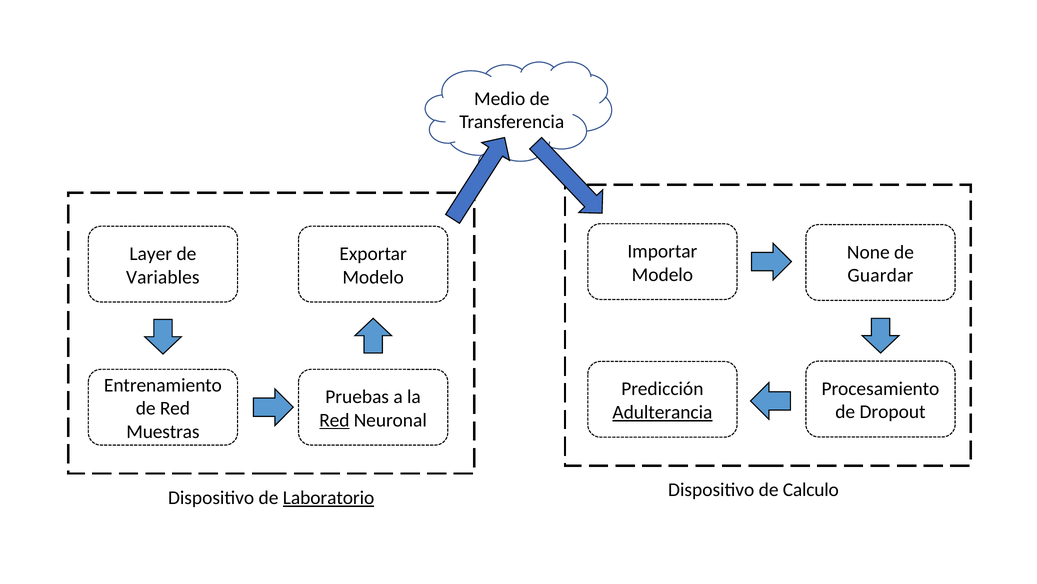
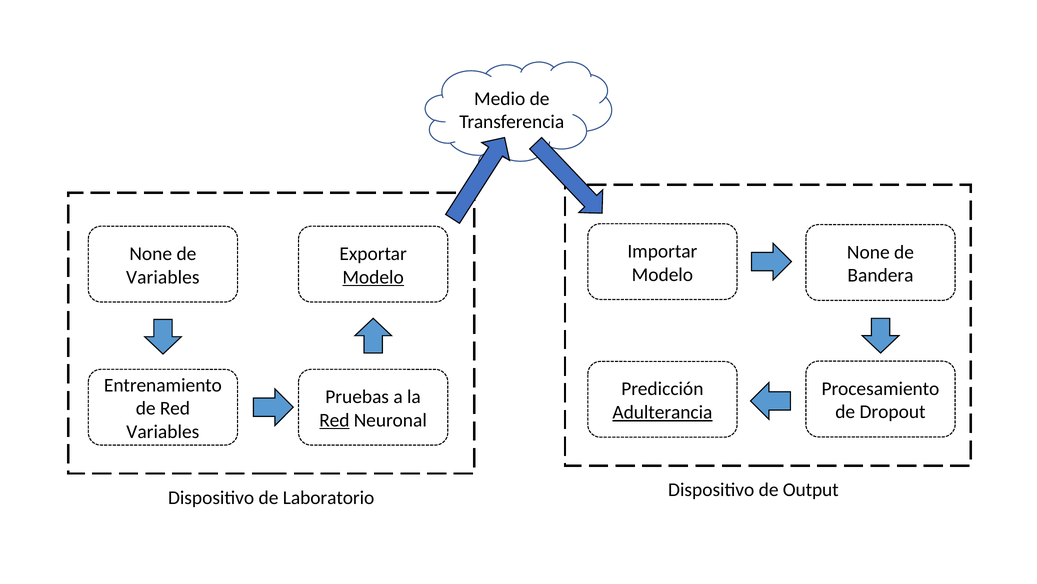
Layer: Layer -> None (151, 253)
Guardar: Guardar -> Bandera (881, 275)
Modelo underline: none -> present (373, 277)
Muestras: Muestras -> Variables (163, 431)
Calculo: Calculo -> Output (811, 489)
Laboratorio underline: present -> none (329, 497)
